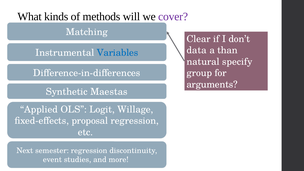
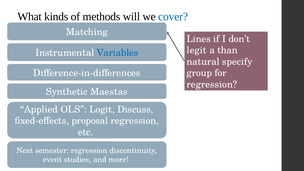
cover colour: purple -> blue (173, 17)
Clear: Clear -> Lines (199, 39)
data: data -> legit (197, 50)
arguments: arguments -> regression (212, 85)
Willage: Willage -> Discuss (135, 109)
